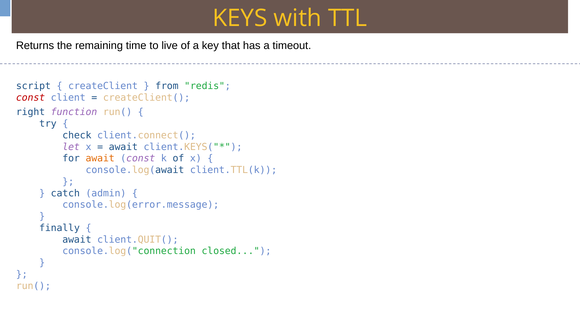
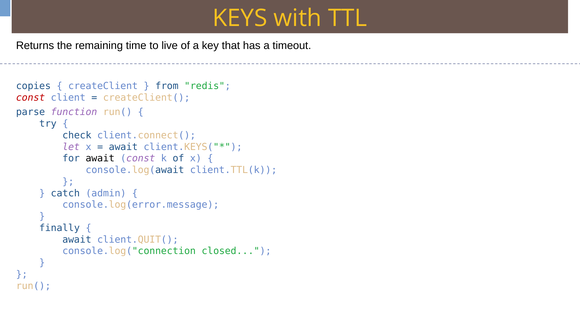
script: script -> copies (33, 86)
right: right -> parse (31, 112)
await colour: orange -> black (100, 159)
